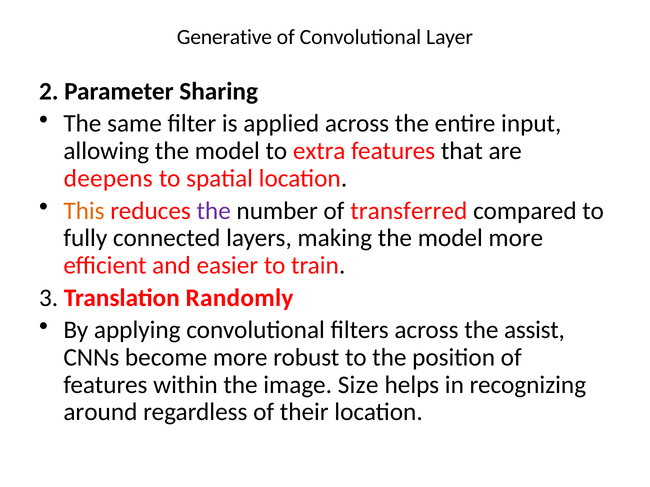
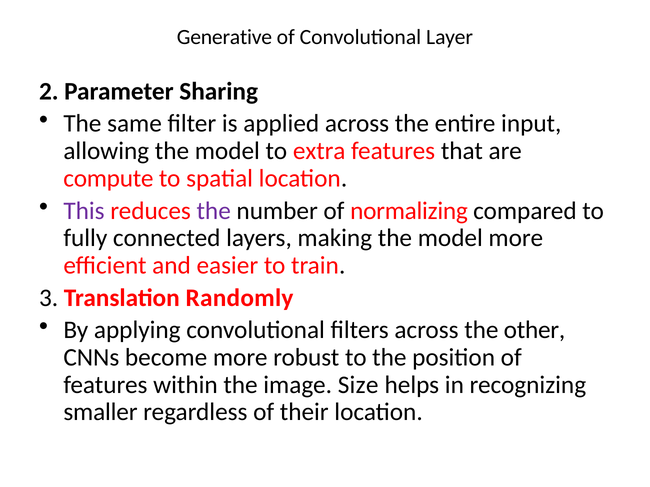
deepens: deepens -> compute (108, 178)
This colour: orange -> purple (84, 211)
transferred: transferred -> normalizing (409, 211)
assist: assist -> other (534, 331)
around: around -> smaller (100, 412)
